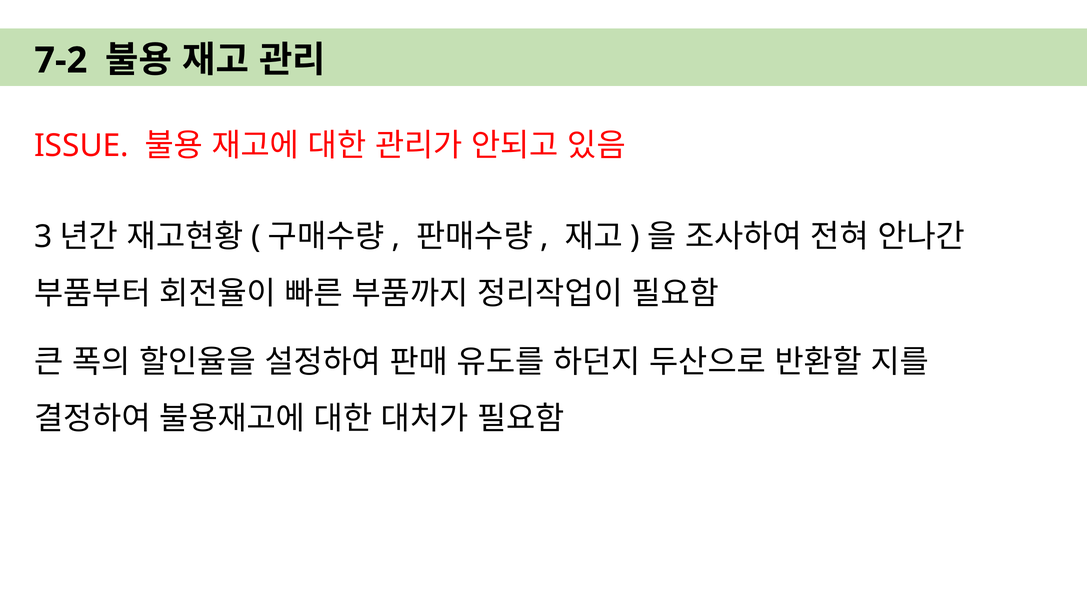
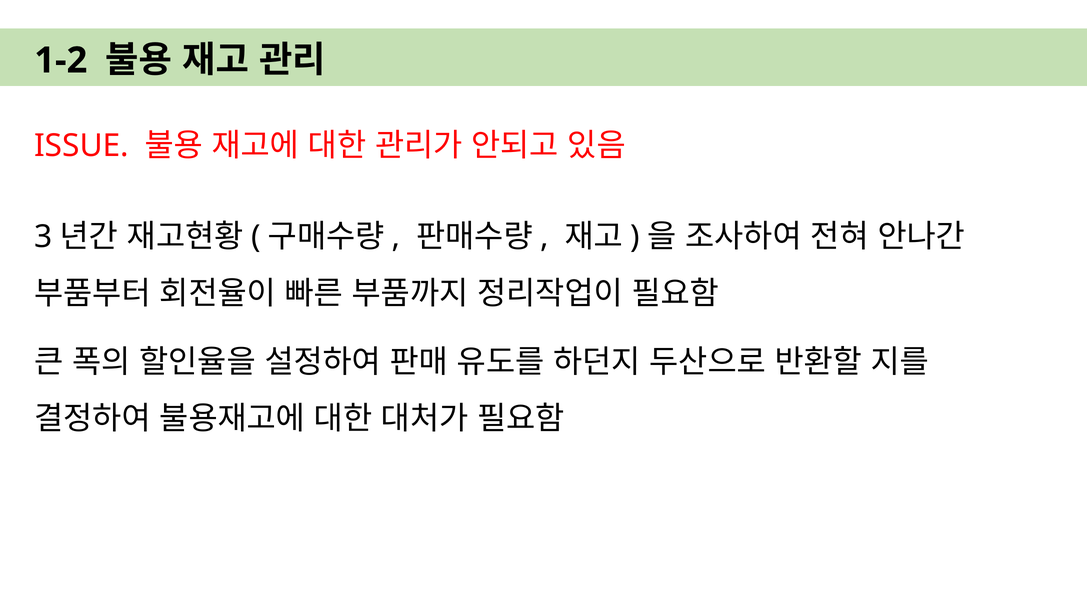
7-2: 7-2 -> 1-2 (61, 60)
